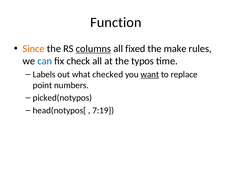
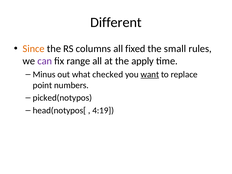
Function: Function -> Different (116, 22)
columns underline: present -> none (93, 49)
make: make -> small (175, 49)
can colour: blue -> purple (45, 61)
check: check -> range (78, 61)
typos: typos -> apply (143, 61)
Labels: Labels -> Minus (44, 74)
7:19: 7:19 -> 4:19 (103, 110)
